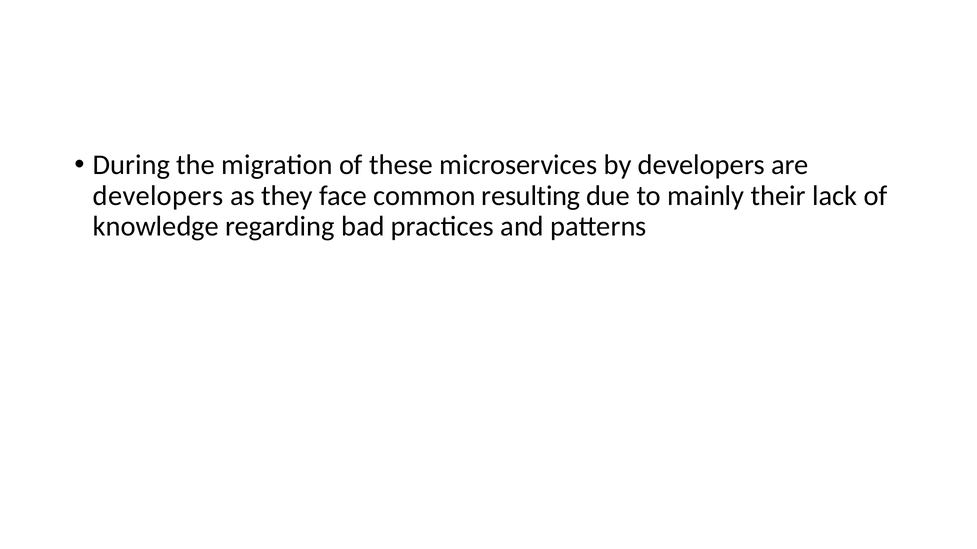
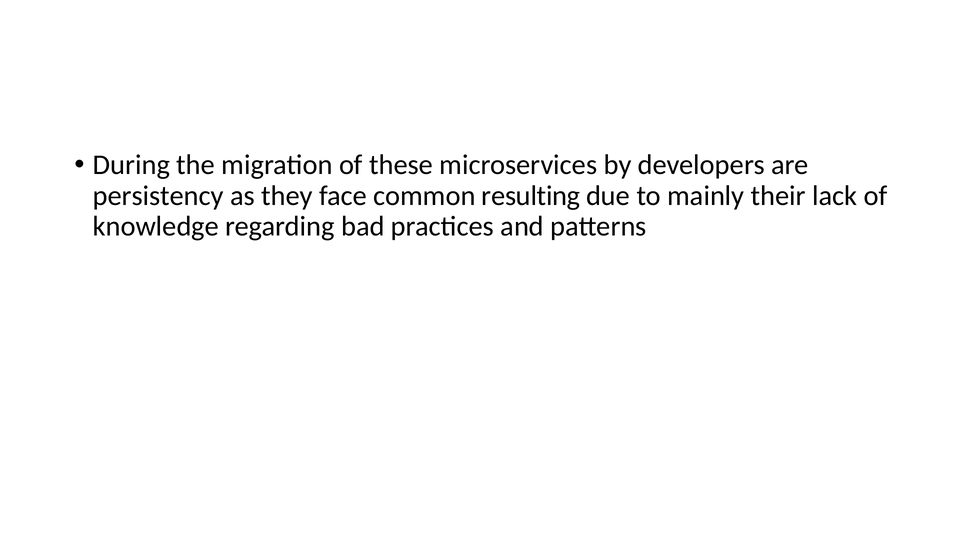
developers: developers -> persistency (158, 196)
